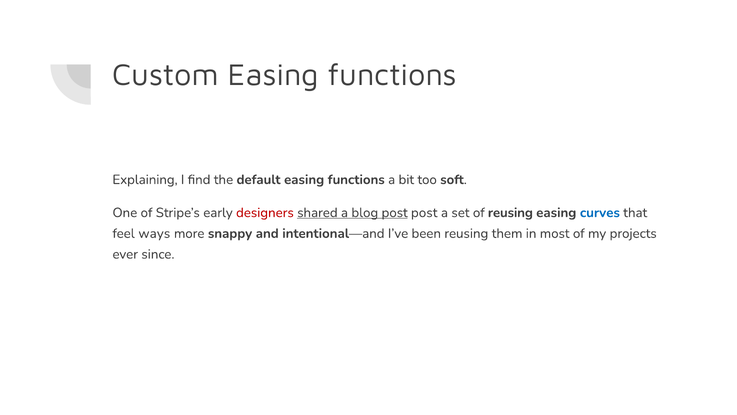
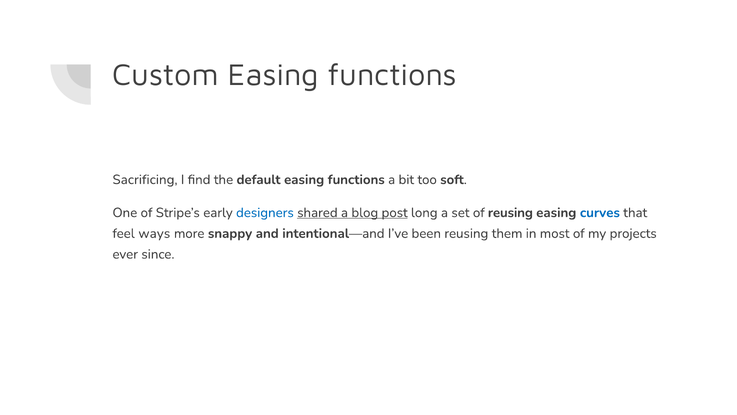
Explaining: Explaining -> Sacrificing (145, 179)
designers colour: red -> blue (265, 212)
post post: post -> long (424, 212)
